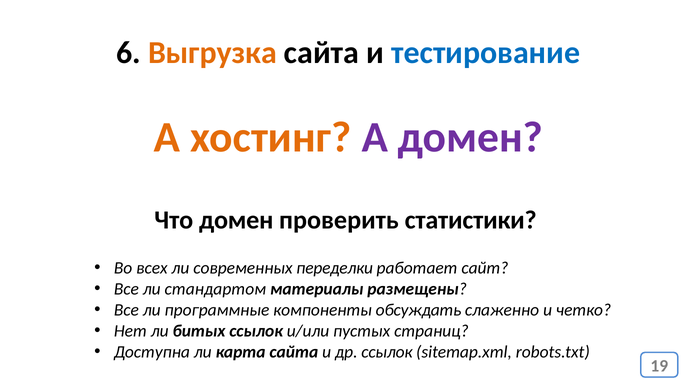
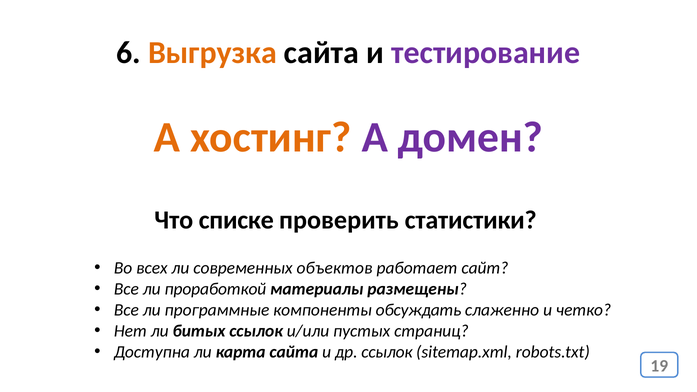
тестирование colour: blue -> purple (486, 52)
Что домен: домен -> списке (236, 220)
переделки: переделки -> объектов (335, 268)
стандартом: стандартом -> проработкой (215, 289)
